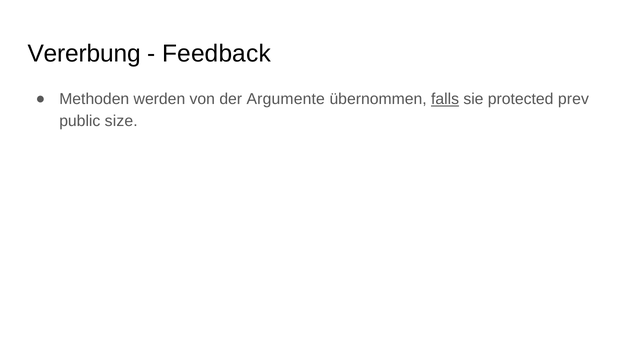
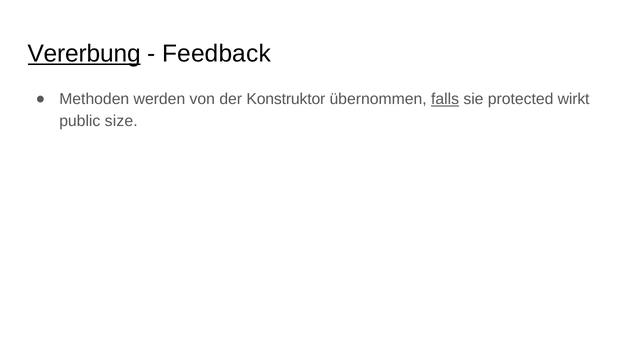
Vererbung underline: none -> present (84, 53)
Argumente: Argumente -> Konstruktor (286, 99)
prev: prev -> wirkt (574, 99)
